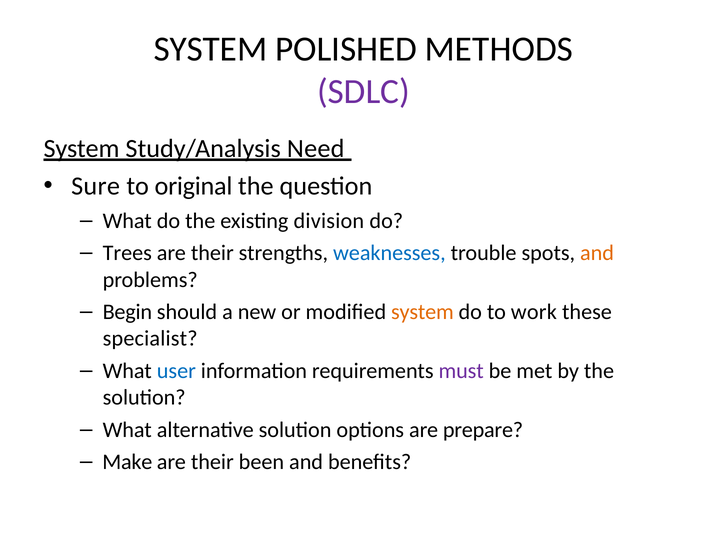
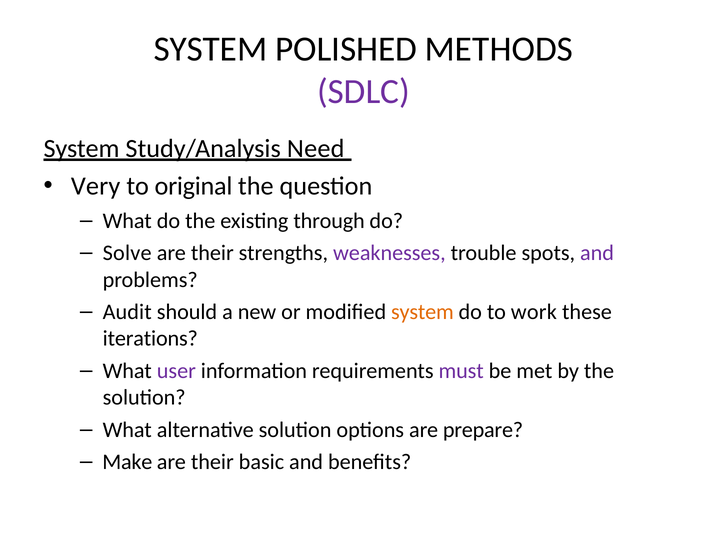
Sure: Sure -> Very (96, 186)
division: division -> through (329, 221)
Trees: Trees -> Solve (127, 253)
weaknesses colour: blue -> purple (389, 253)
and colour: orange -> purple (597, 253)
Begin: Begin -> Audit (127, 312)
specialist: specialist -> iterations (150, 339)
user colour: blue -> purple (176, 371)
been: been -> basic (261, 462)
